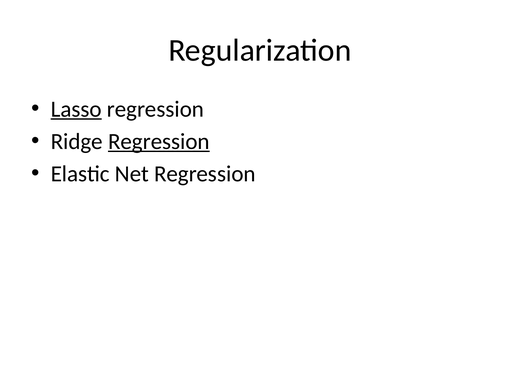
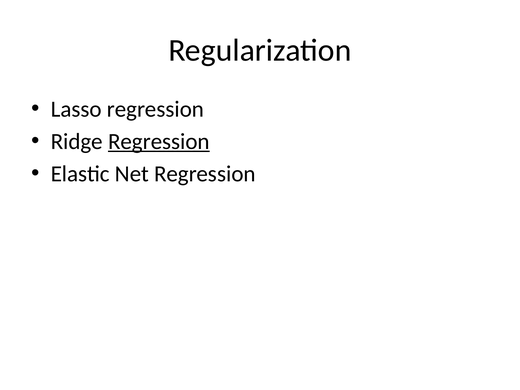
Lasso underline: present -> none (76, 109)
